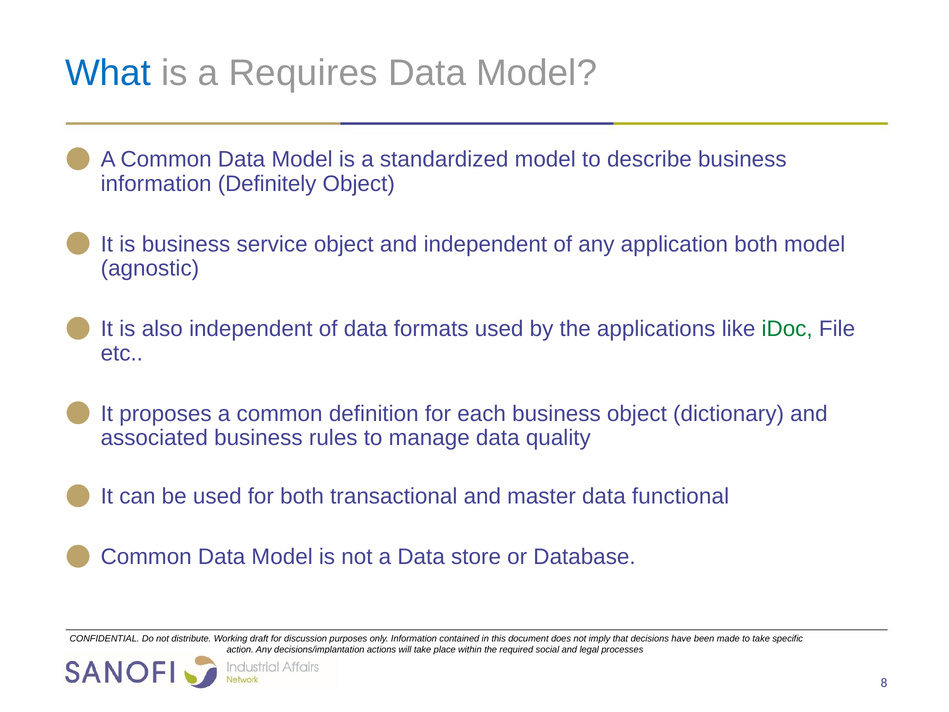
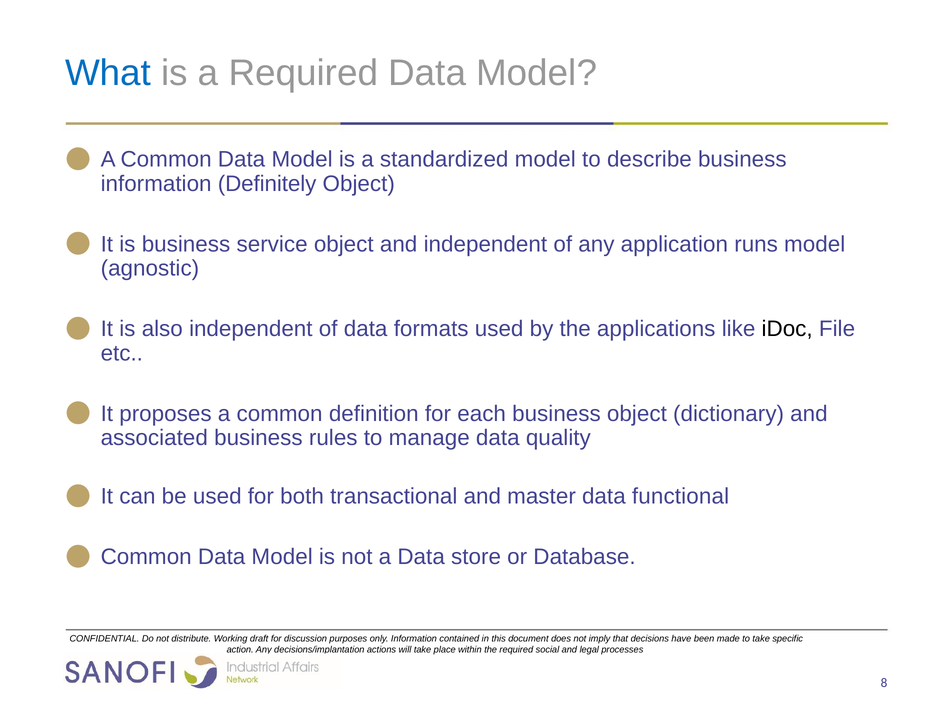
a Requires: Requires -> Required (303, 73)
application both: both -> runs (756, 244)
iDoc colour: green -> black (787, 329)
